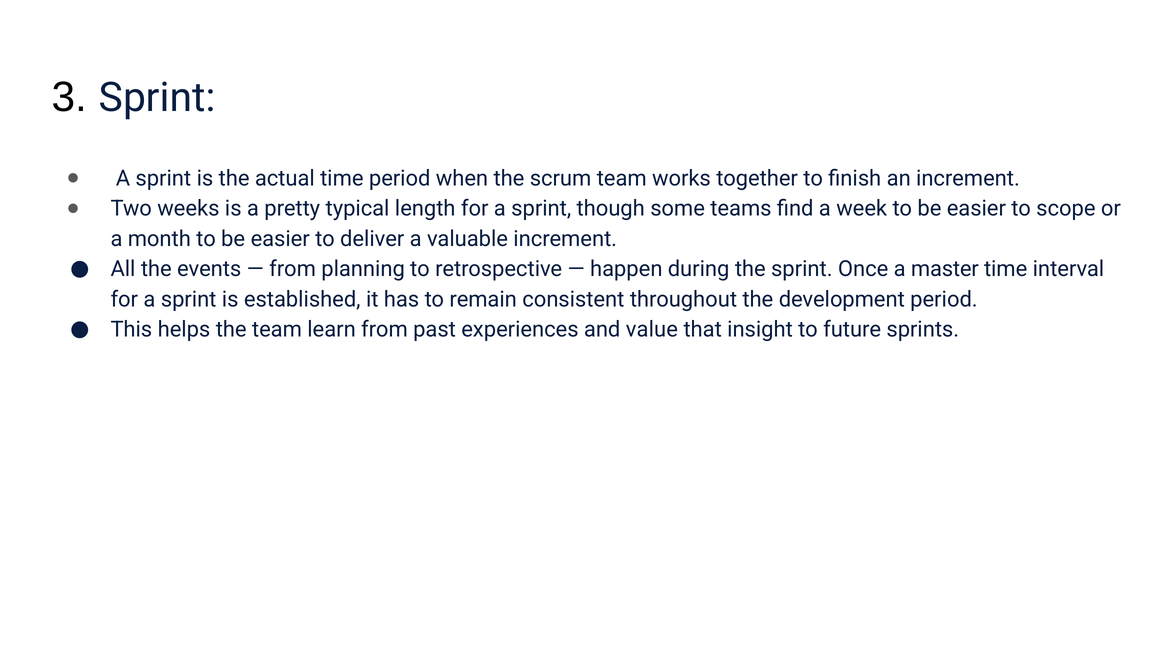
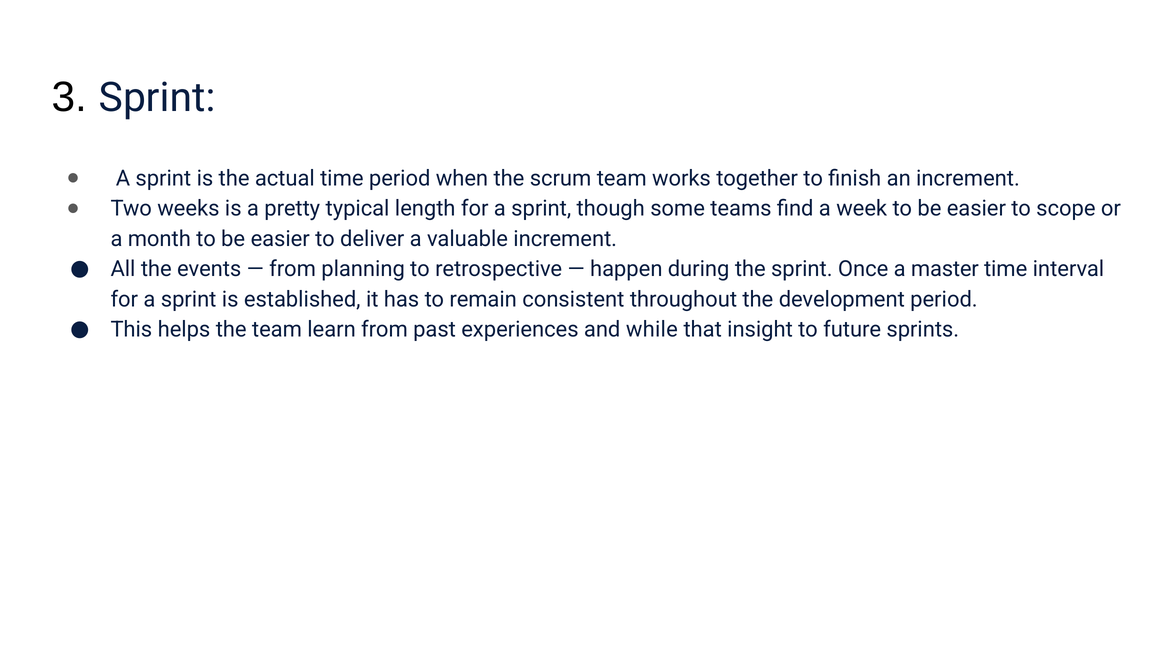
value: value -> while (652, 330)
